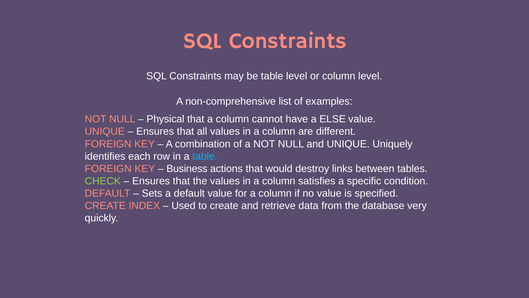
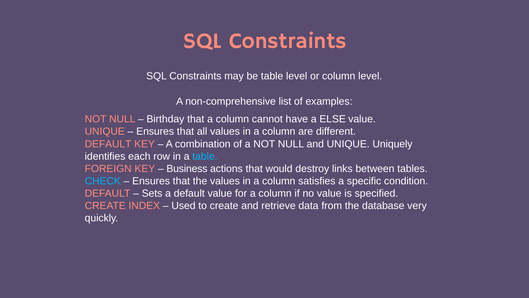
Physical: Physical -> Birthday (165, 119)
FOREIGN: FOREIGN -> DEFAULT (108, 144)
CHECK colour: light green -> light blue (103, 181)
